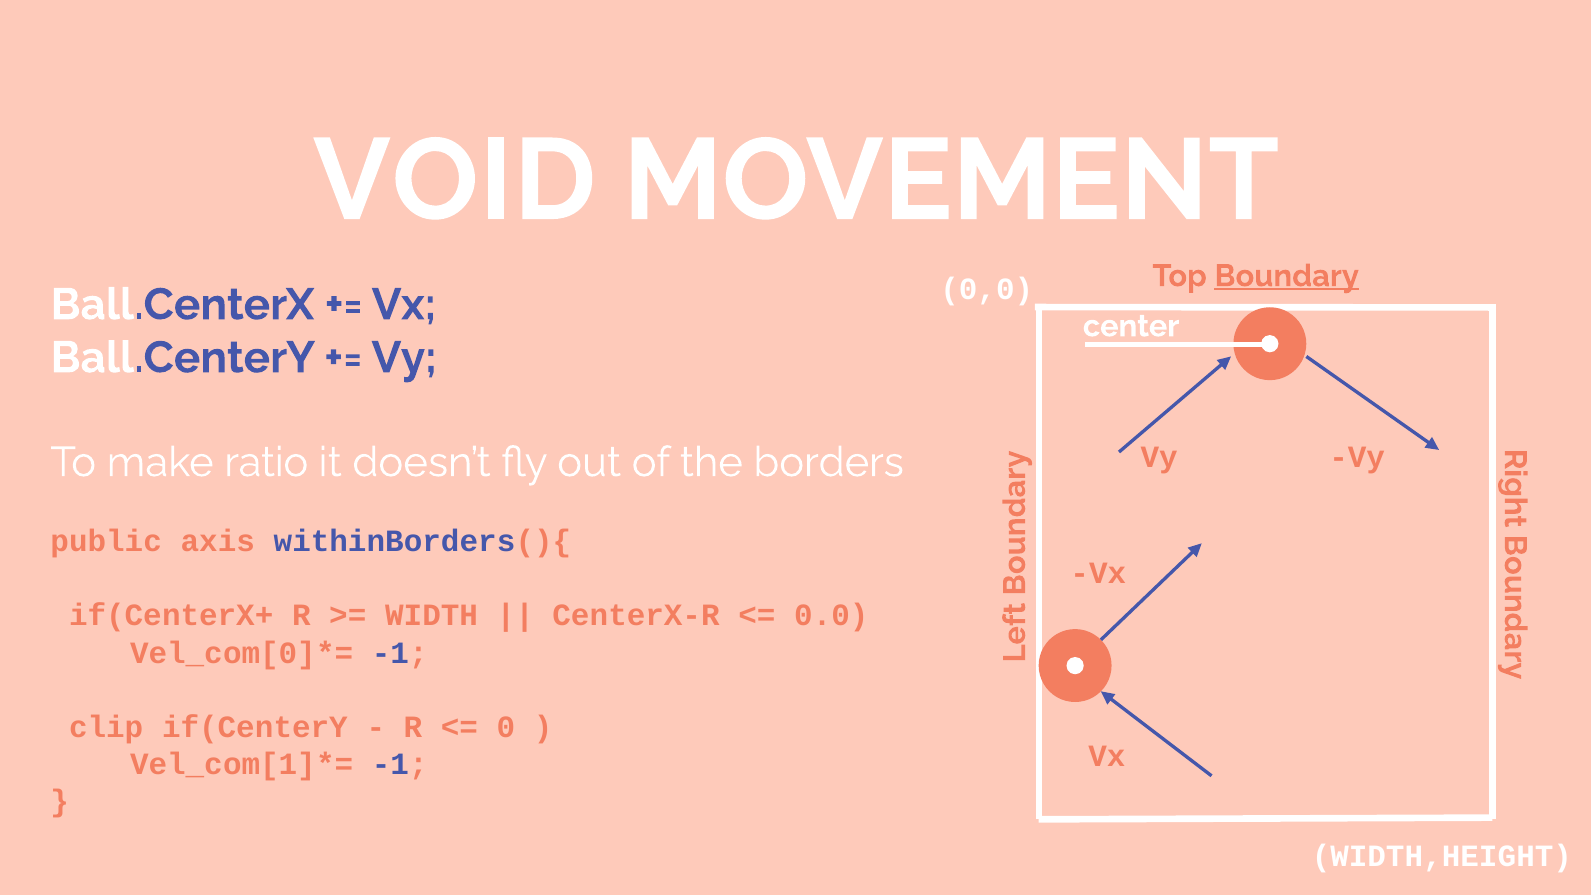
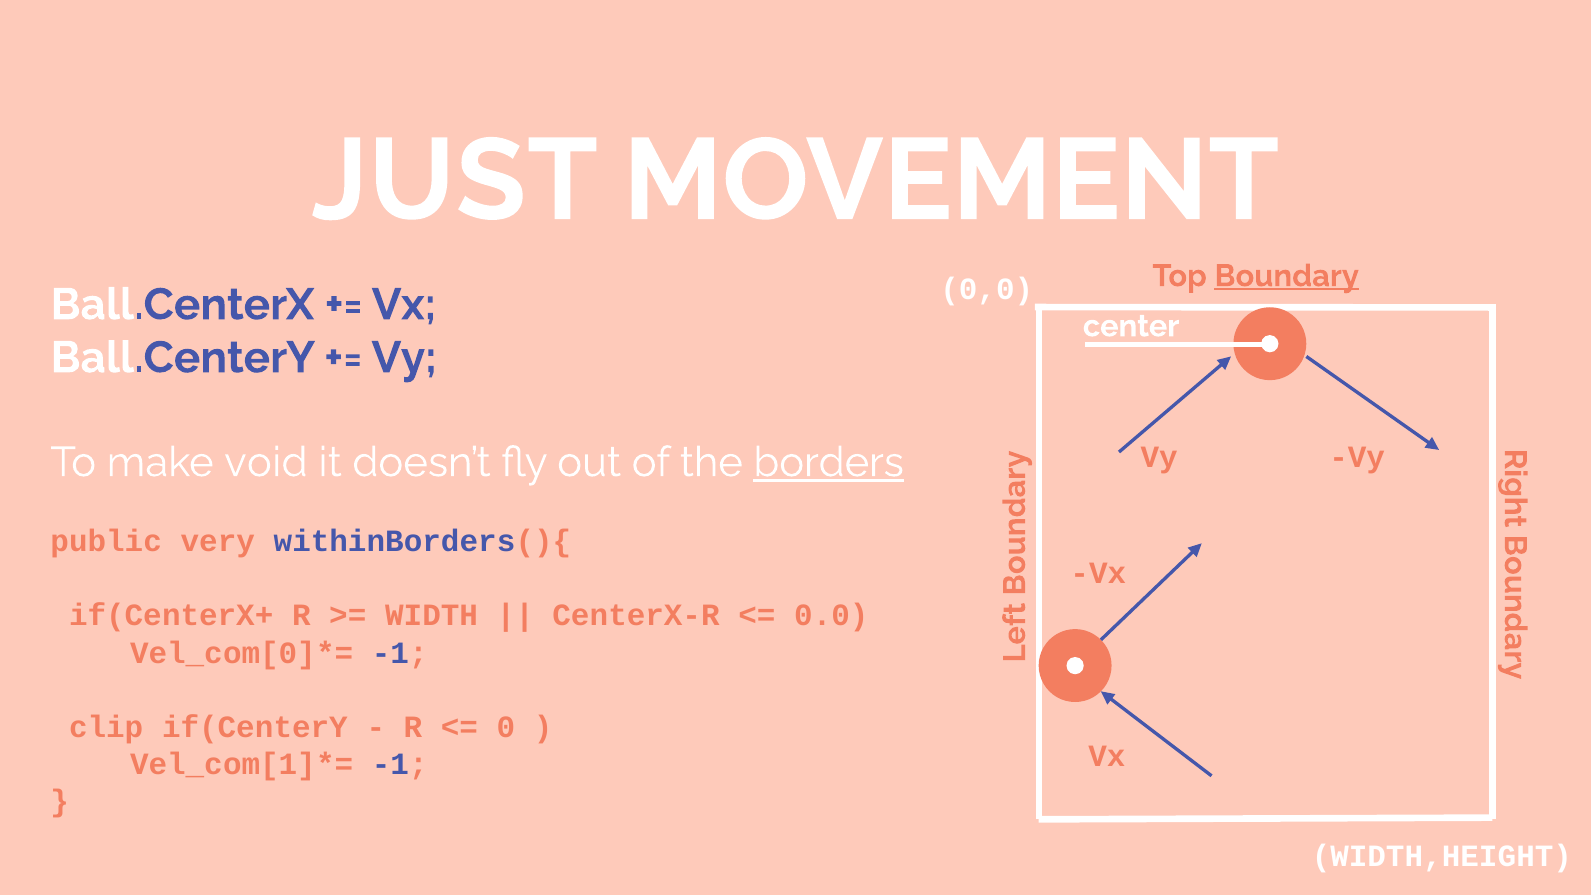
VOID: VOID -> JUST (455, 181)
ratio: ratio -> void (266, 462)
borders underline: none -> present (829, 462)
axis: axis -> very (218, 541)
